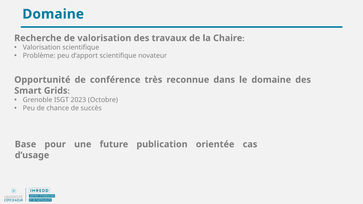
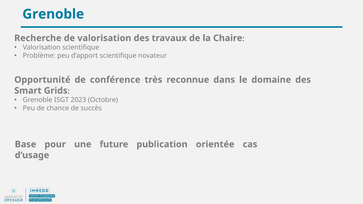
Domaine: Domaine -> Grenoble (53, 14)
